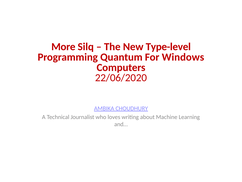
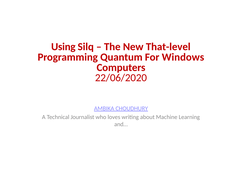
More: More -> Using (63, 47)
Type-level: Type-level -> That-level (168, 47)
